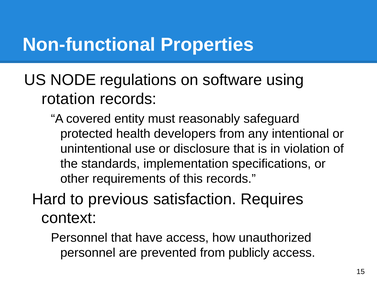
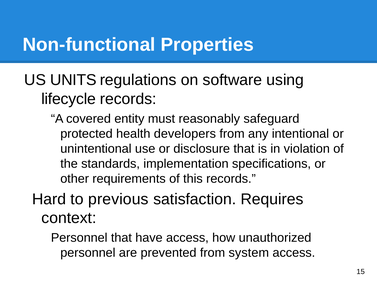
NODE: NODE -> UNITS (73, 80)
rotation: rotation -> lifecycle (69, 99)
publicly: publicly -> system (249, 253)
